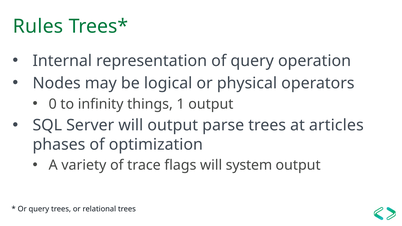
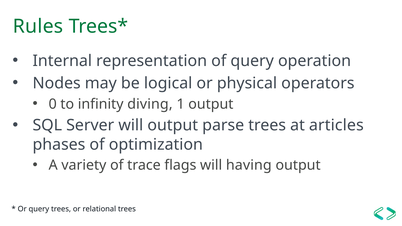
things: things -> diving (150, 104)
system: system -> having (249, 165)
